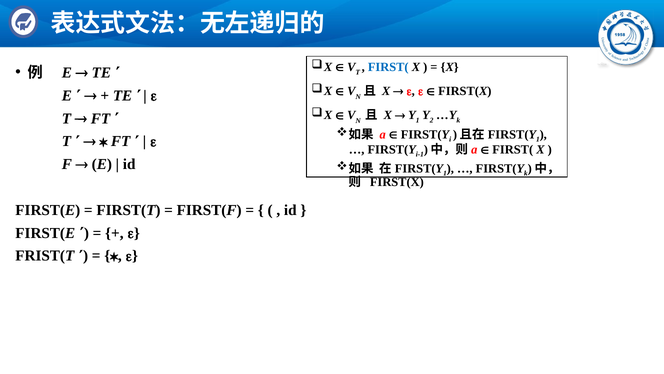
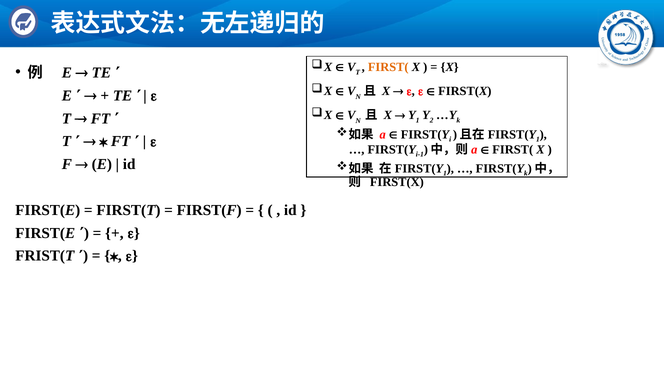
FIRST( colour: blue -> orange (388, 67)
